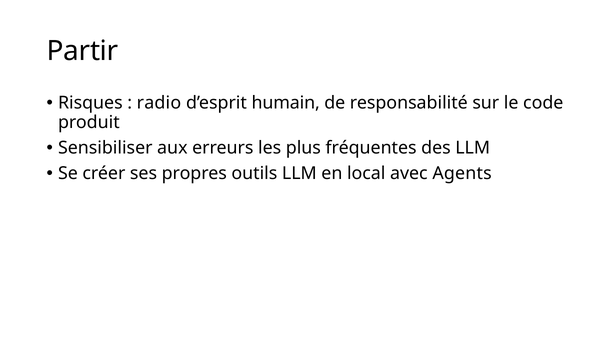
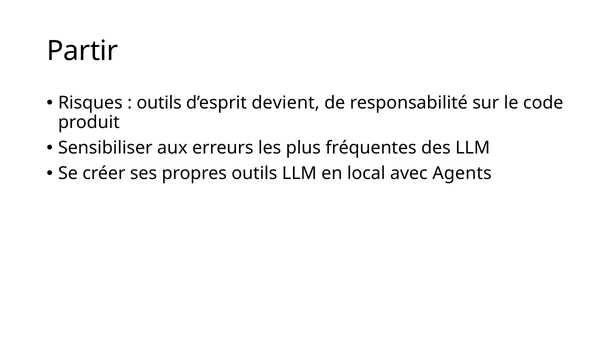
radio: radio -> outils (159, 103)
humain: humain -> devient (286, 103)
